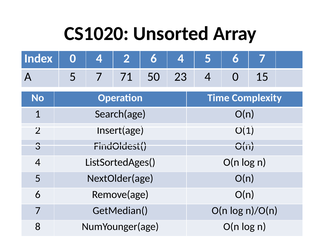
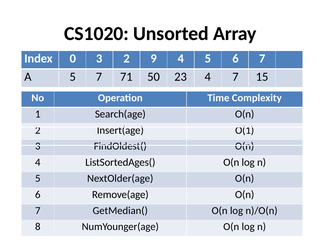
0 4: 4 -> 3 (99, 58)
2 6: 6 -> 9 (154, 58)
4 0: 0 -> 7 (235, 77)
